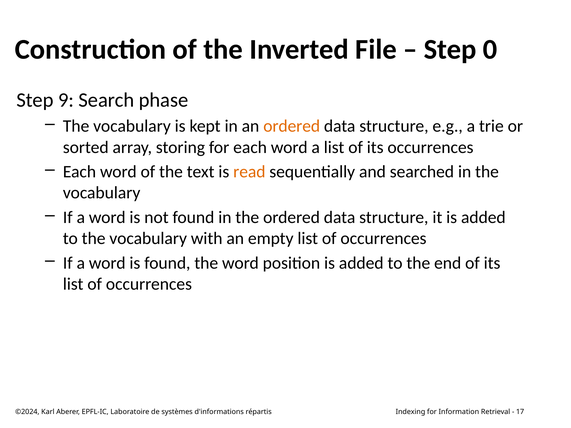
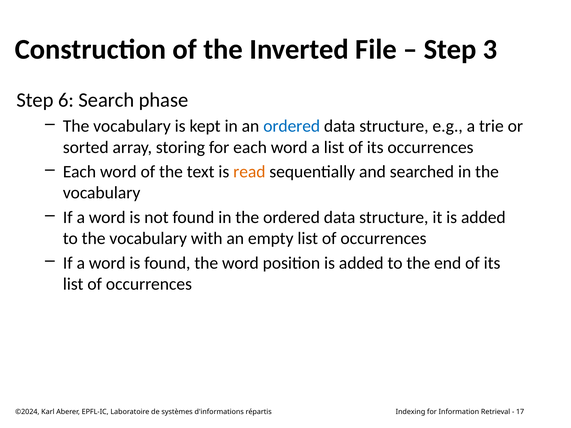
0: 0 -> 3 (490, 50)
9: 9 -> 6 (66, 100)
ordered colour: orange -> blue (292, 126)
